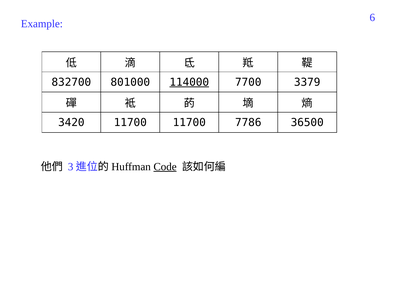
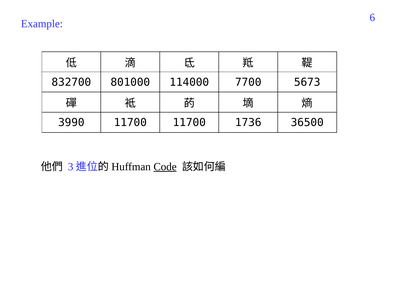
114000 underline: present -> none (189, 82)
3379: 3379 -> 5673 (307, 82)
3420: 3420 -> 3990 (71, 122)
7786: 7786 -> 1736 (248, 122)
